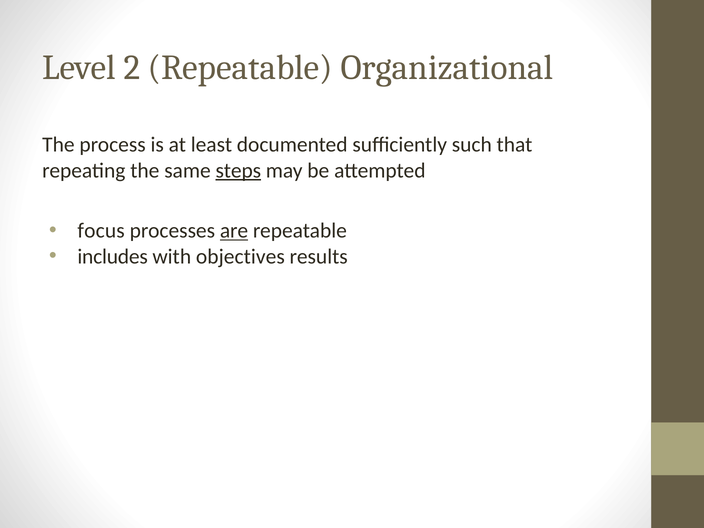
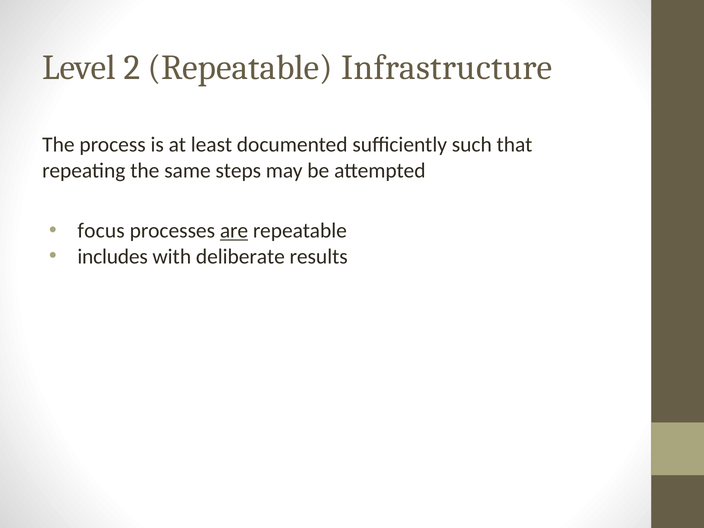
Organizational: Organizational -> Infrastructure (447, 68)
steps underline: present -> none (238, 170)
objectives: objectives -> deliberate (240, 256)
